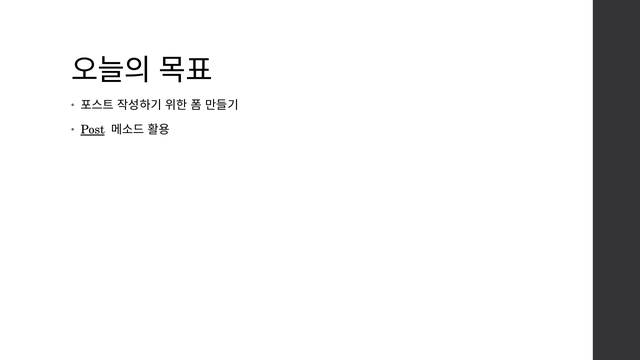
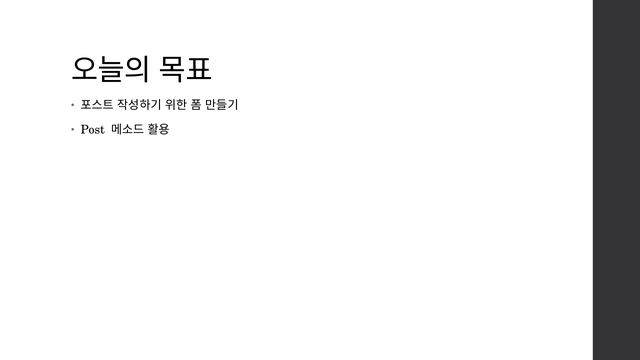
Post underline: present -> none (93, 130)
